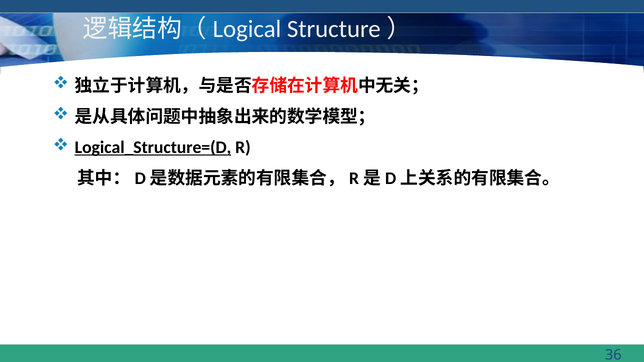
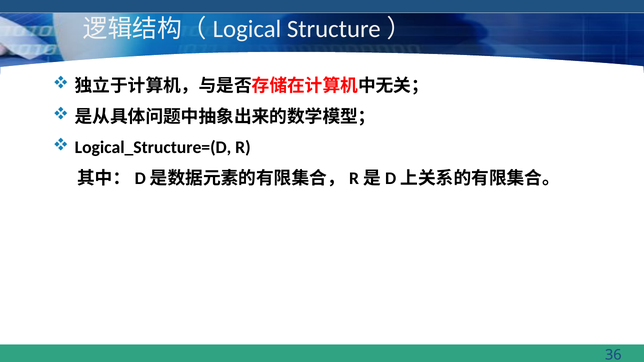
Logical_Structure=(D underline: present -> none (153, 148)
